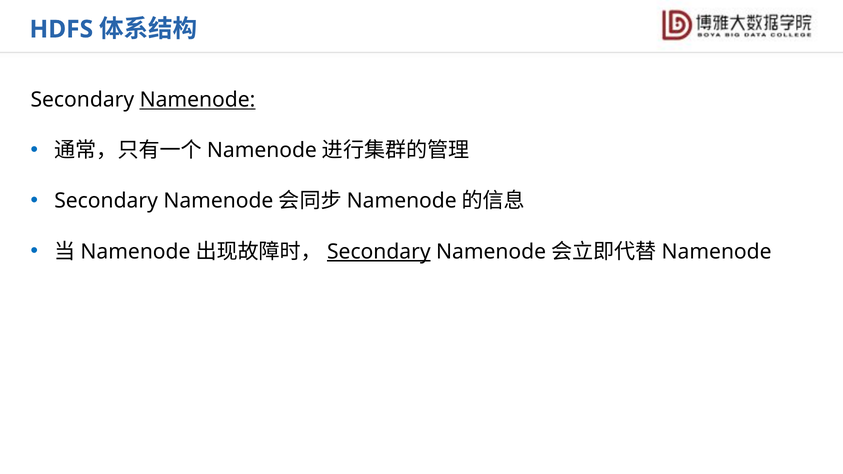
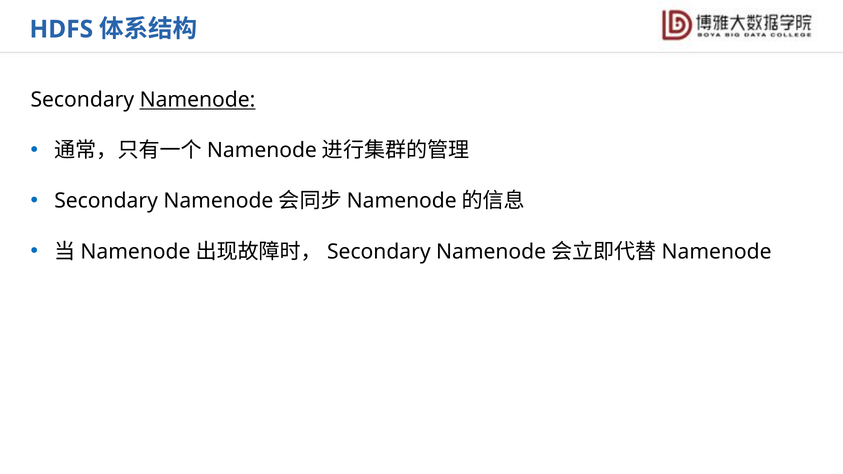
Secondary underline: present -> none (379, 252)
